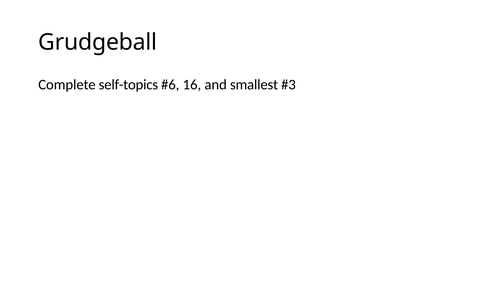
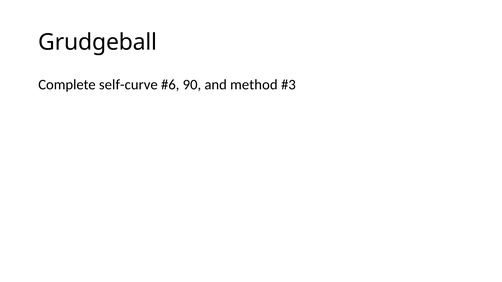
self-topics: self-topics -> self-curve (128, 85)
16: 16 -> 90 (192, 85)
smallest: smallest -> method (254, 85)
